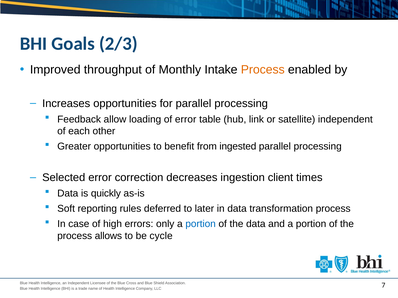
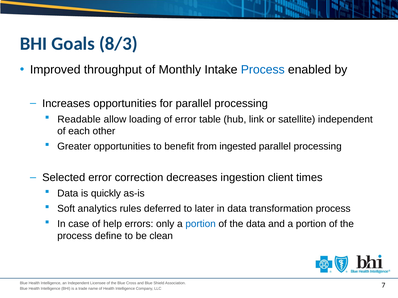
2/3: 2/3 -> 8/3 (118, 44)
Process colour: orange -> blue (263, 70)
Feedback: Feedback -> Readable (79, 119)
reporting: reporting -> analytics (97, 209)
high: high -> help (113, 224)
allows: allows -> define (108, 236)
cycle: cycle -> clean (161, 236)
